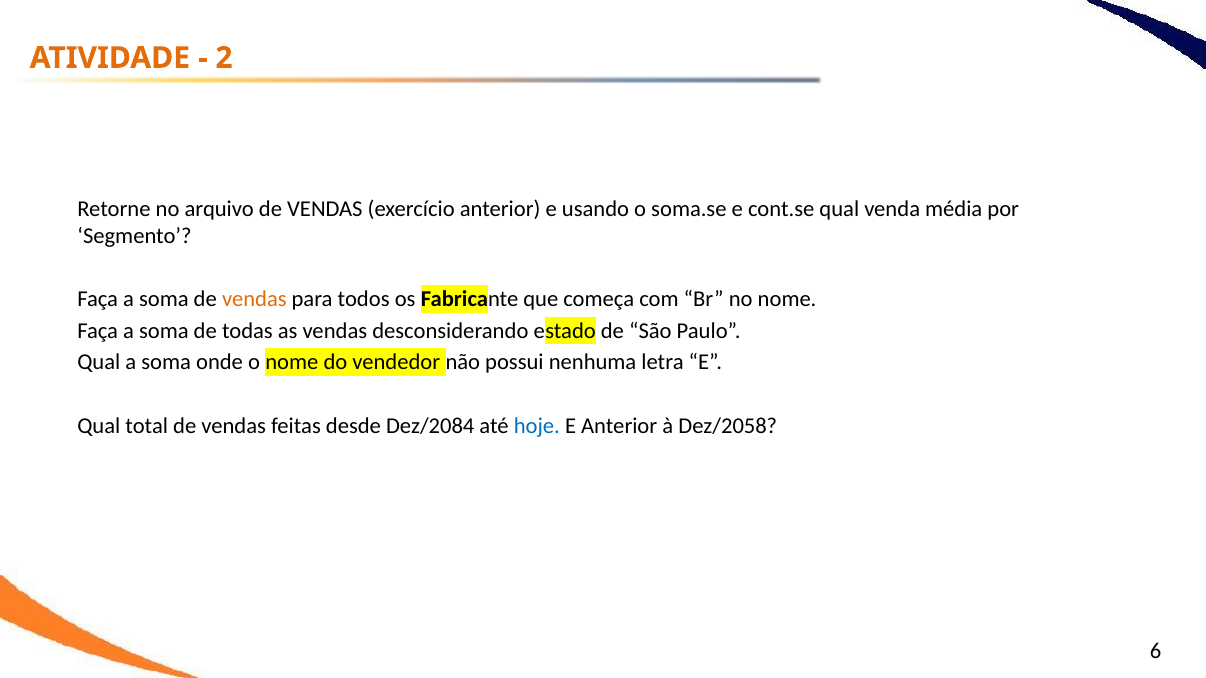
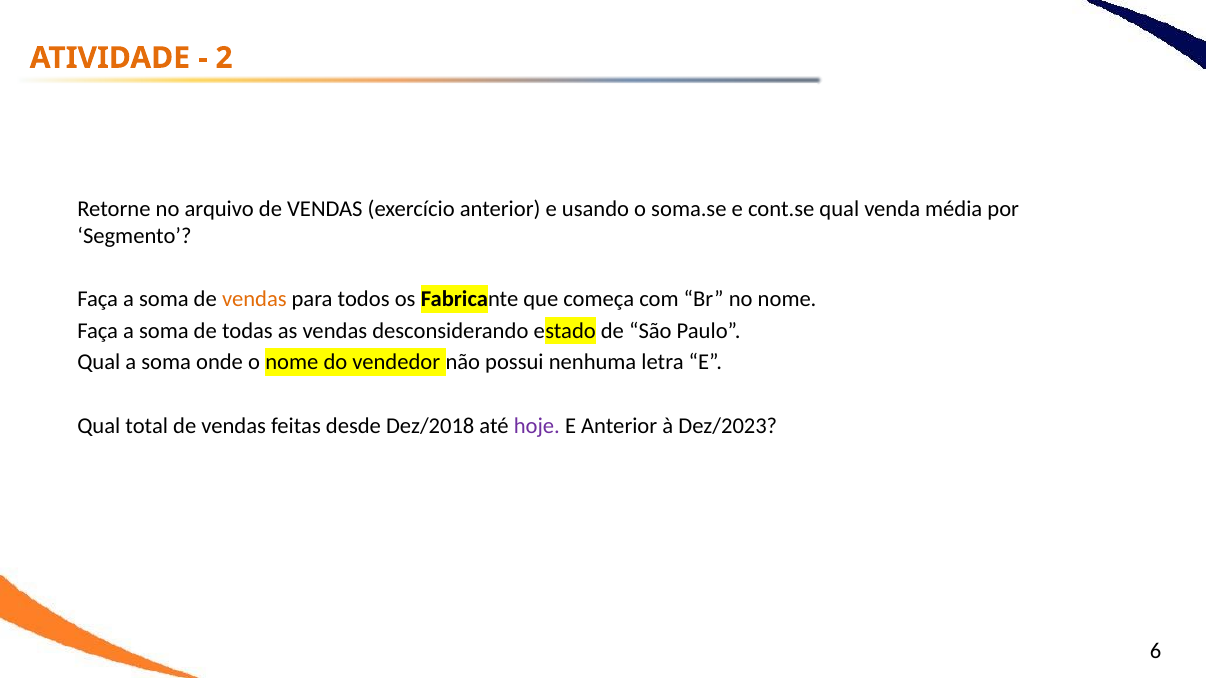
Dez/2084: Dez/2084 -> Dez/2018 (430, 426)
hoje colour: blue -> purple (537, 426)
Dez/2058: Dez/2058 -> Dez/2023 (728, 426)
